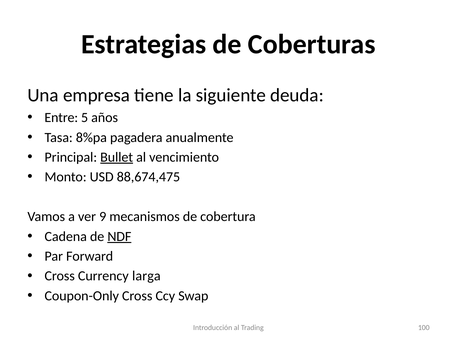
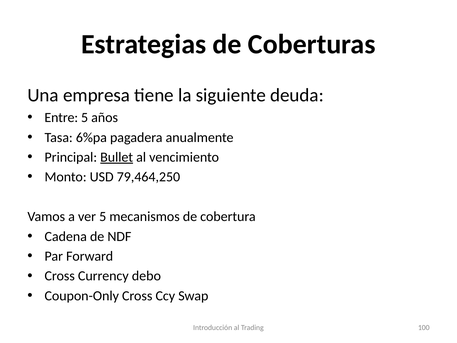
8%pa: 8%pa -> 6%pa (91, 137)
88,674,475: 88,674,475 -> 79,464,250 (148, 177)
ver 9: 9 -> 5 (103, 216)
NDF underline: present -> none (119, 236)
larga: larga -> debo (146, 276)
